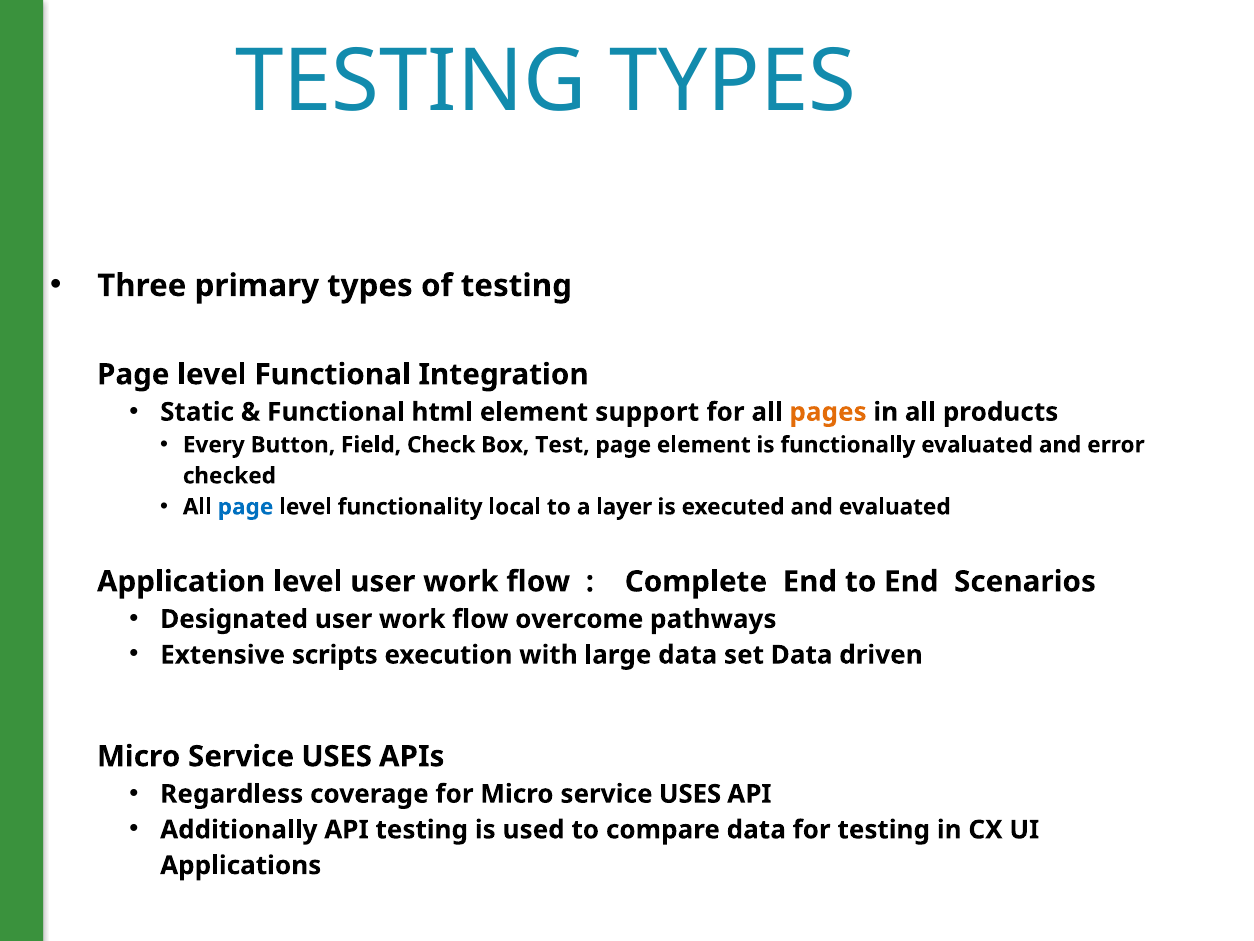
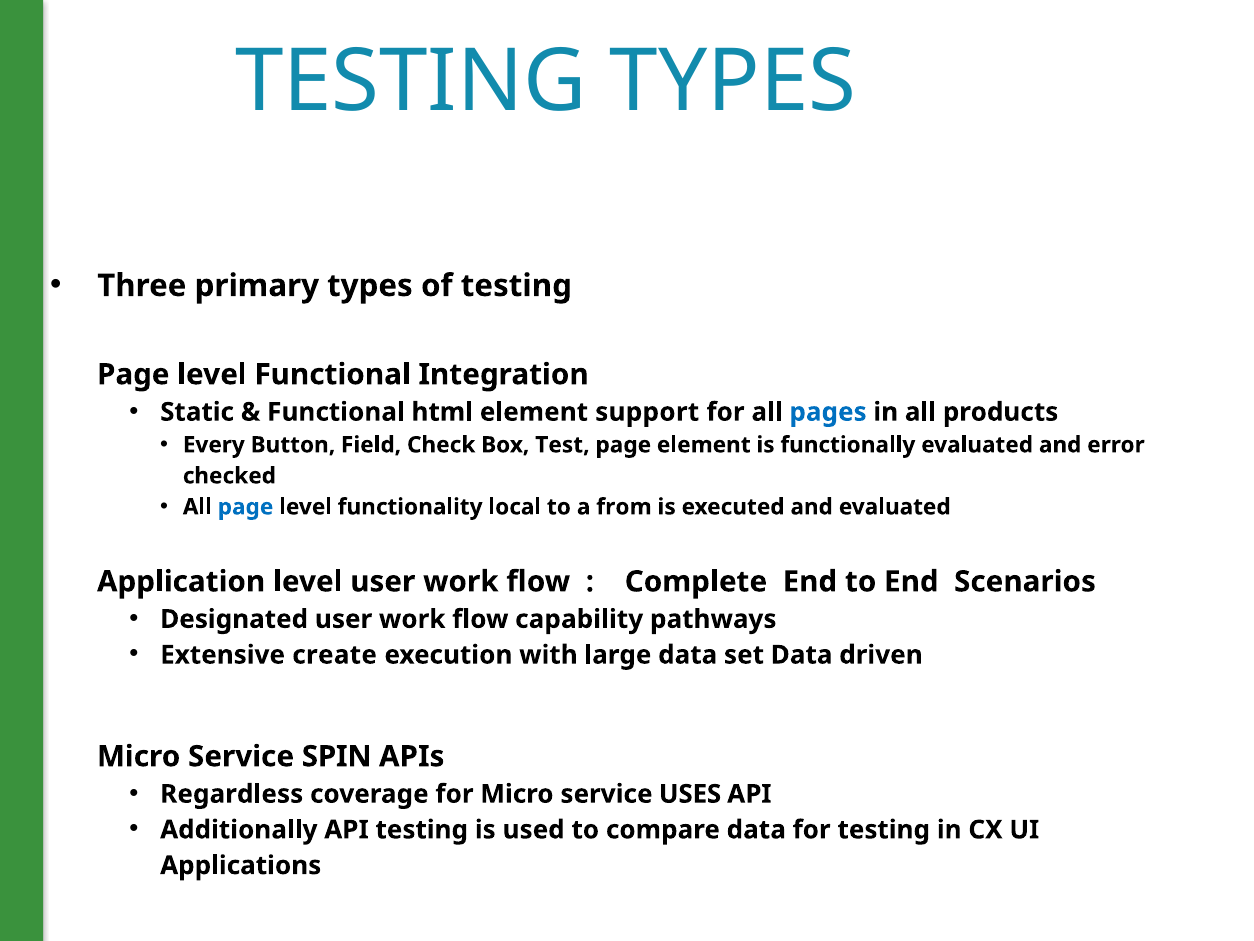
pages colour: orange -> blue (828, 412)
layer: layer -> from (624, 507)
overcome: overcome -> capability (579, 619)
scripts: scripts -> create (335, 655)
USES: USES -> SPIN (337, 756)
